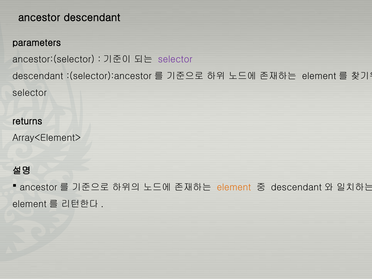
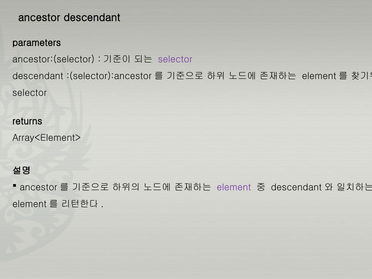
element colour: orange -> purple (234, 187)
